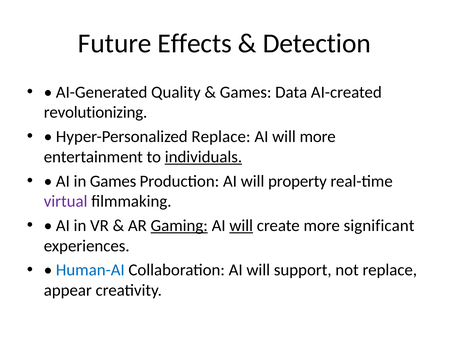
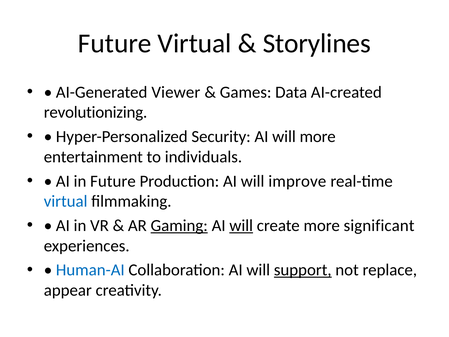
Future Effects: Effects -> Virtual (195, 43)
Detection: Detection -> Storylines (317, 43)
Quality: Quality -> Viewer (176, 92)
Hyper-Personalized Replace: Replace -> Security (221, 137)
individuals underline: present -> none (203, 157)
in Games: Games -> Future (113, 181)
property: property -> improve (297, 181)
virtual colour: purple -> blue (66, 201)
support underline: none -> present (303, 270)
